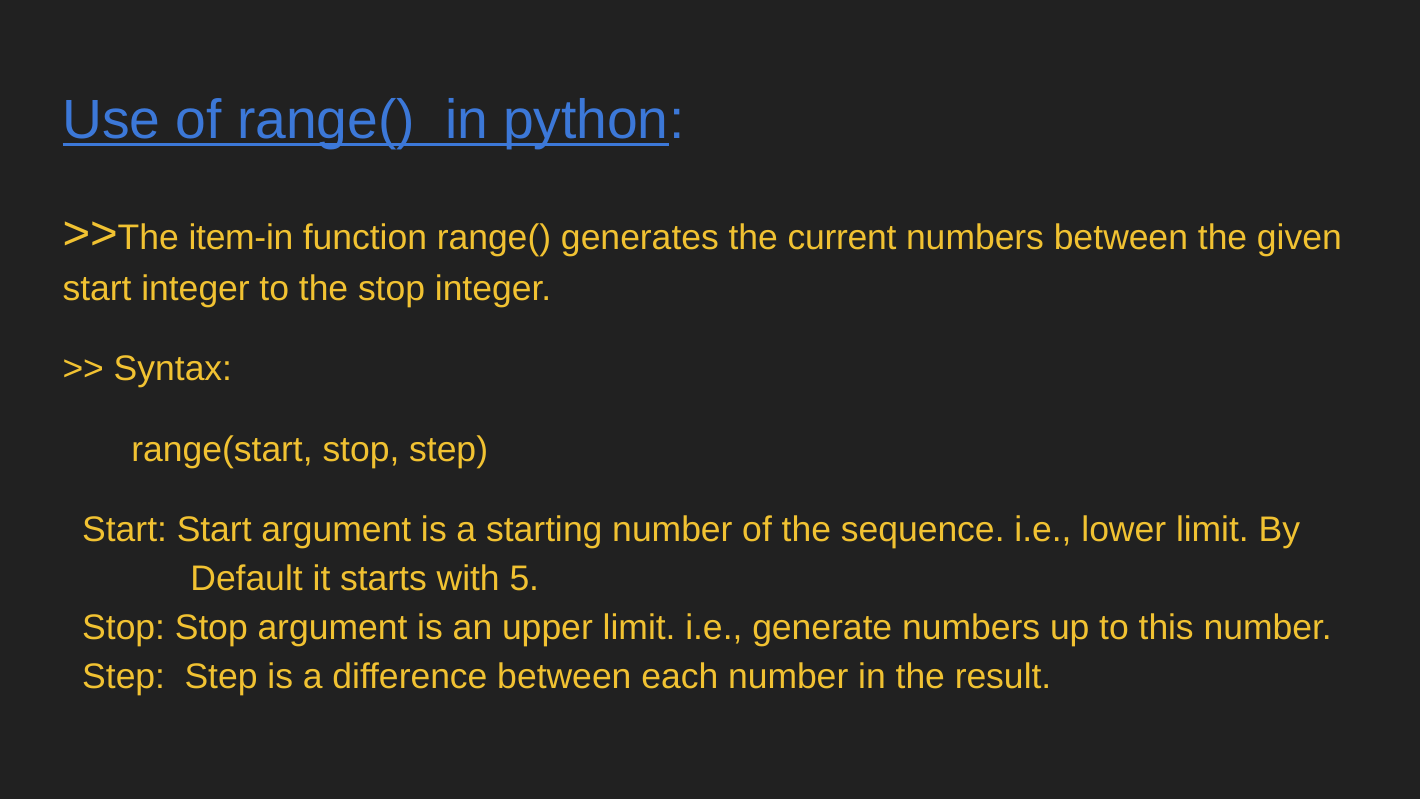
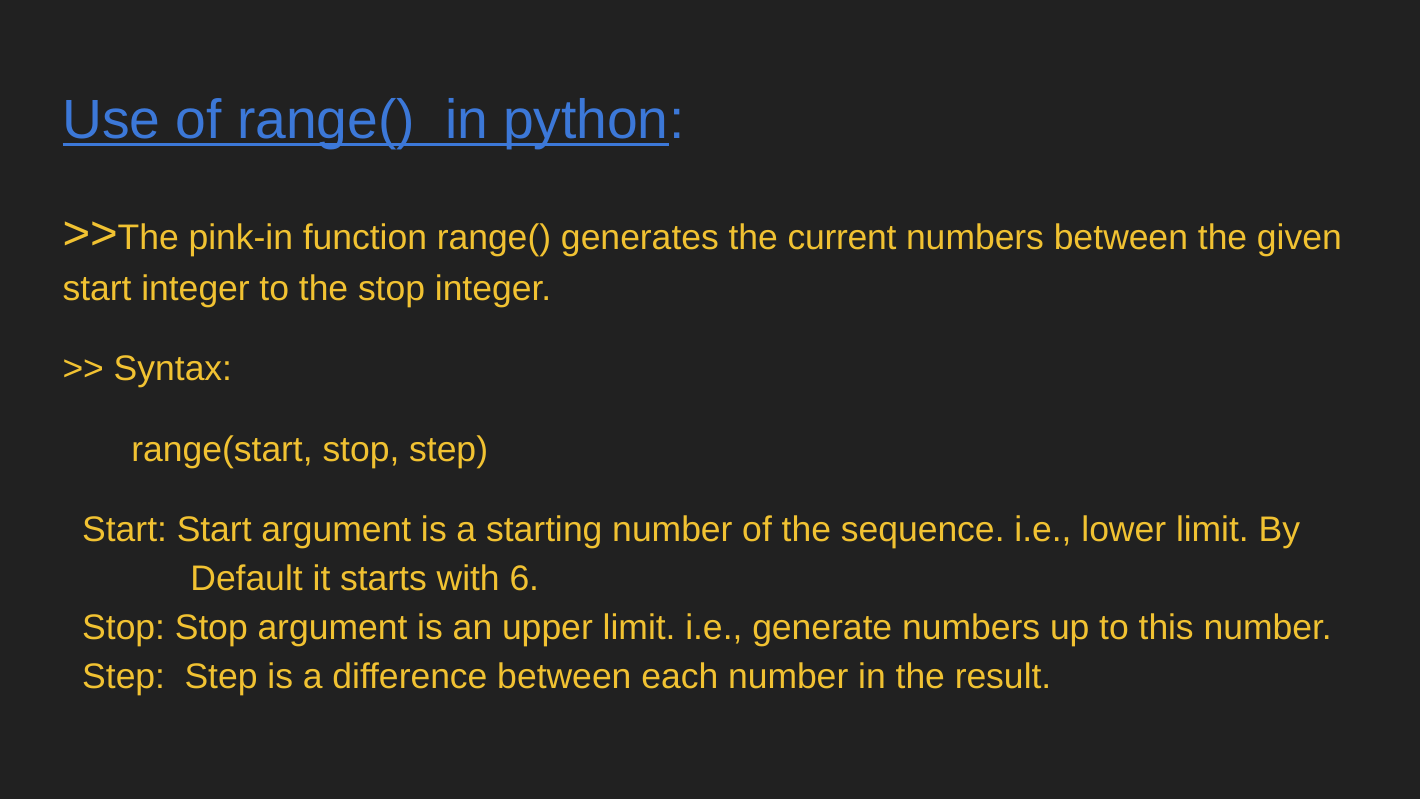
item-in: item-in -> pink-in (241, 237)
5: 5 -> 6 (524, 579)
